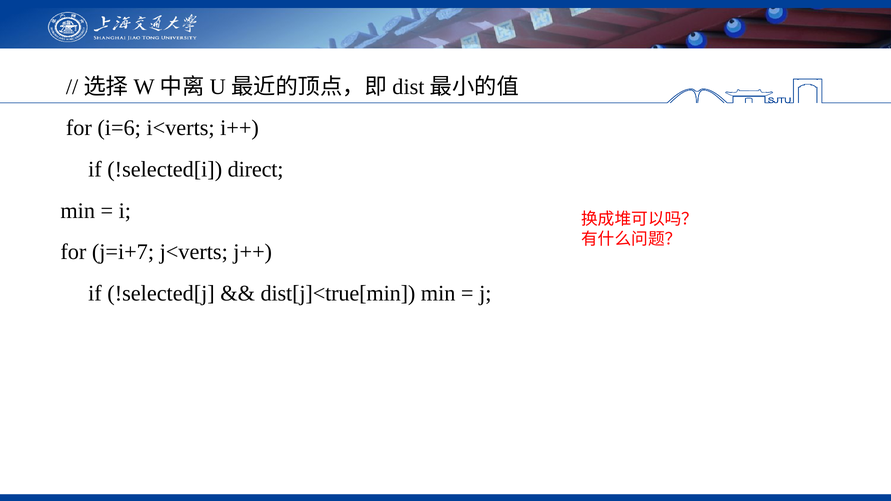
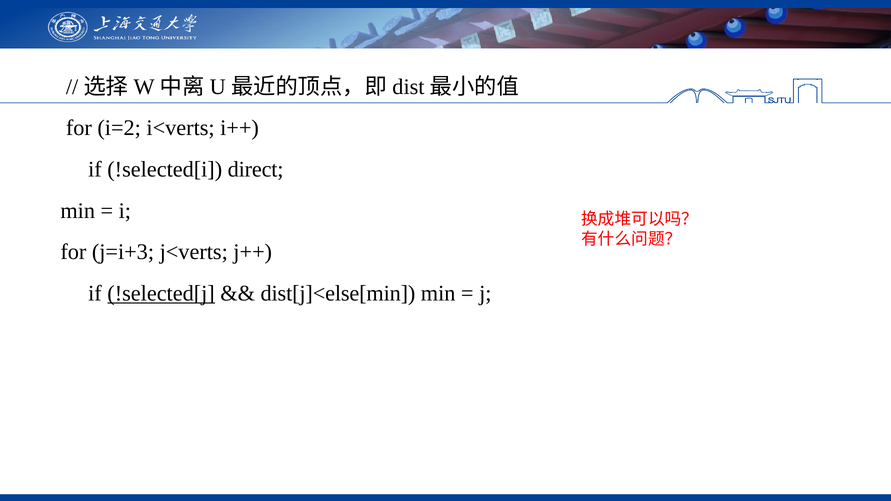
i=6: i=6 -> i=2 (119, 128)
j=i+7: j=i+7 -> j=i+3 (123, 252)
!selected[j underline: none -> present (161, 293)
dist[j]<true[min: dist[j]<true[min -> dist[j]<else[min (338, 293)
